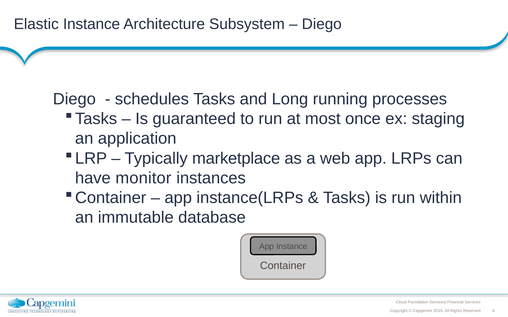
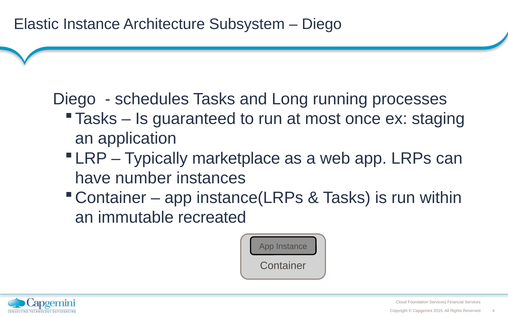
monitor: monitor -> number (143, 178)
database: database -> recreated (212, 218)
